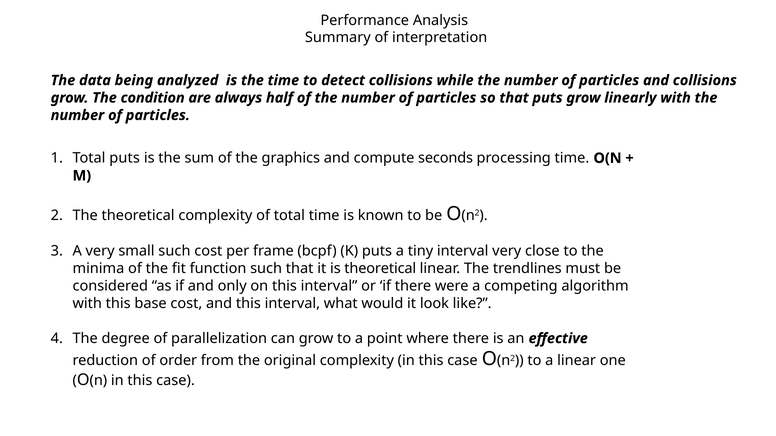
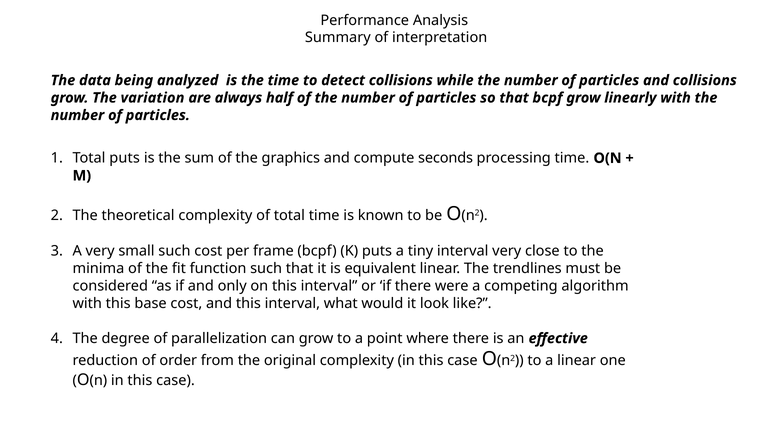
condition: condition -> variation (153, 98)
that puts: puts -> bcpf (547, 98)
is theoretical: theoretical -> equivalent (380, 269)
